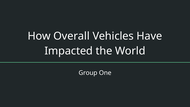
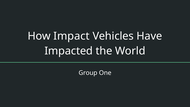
Overall: Overall -> Impact (71, 36)
